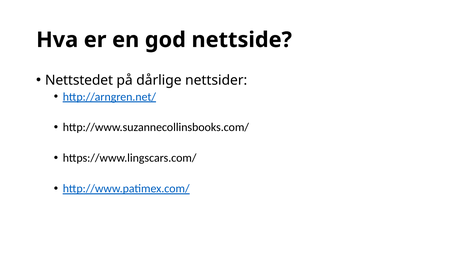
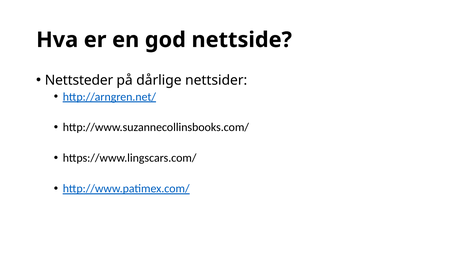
Nettstedet: Nettstedet -> Nettsteder (79, 80)
